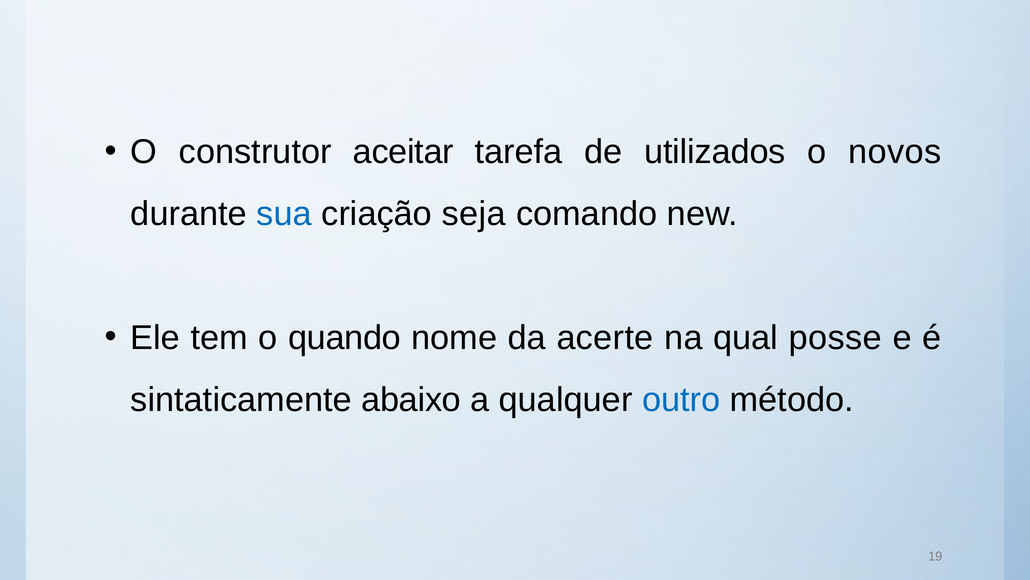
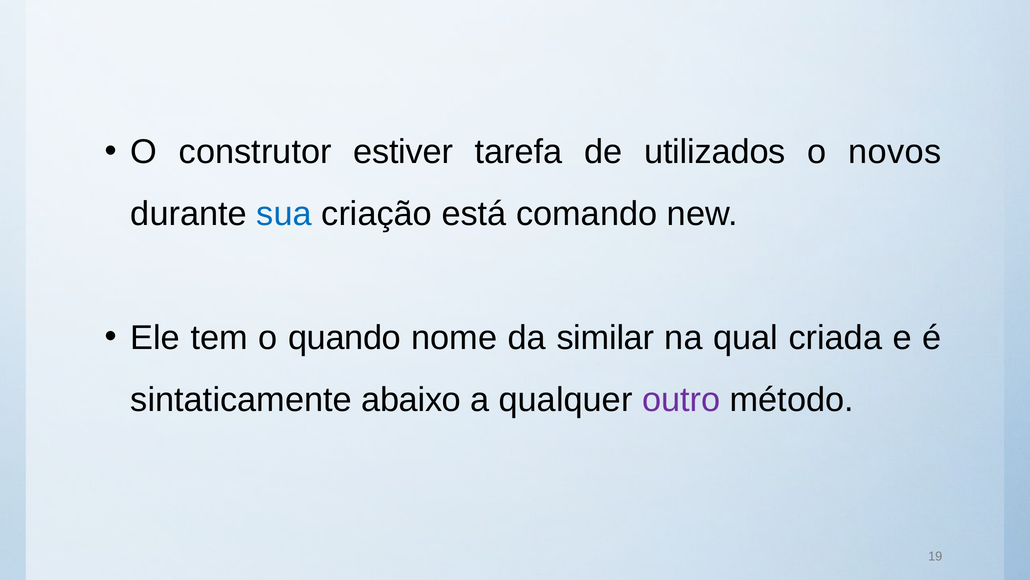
aceitar: aceitar -> estiver (403, 152)
seja: seja -> está (474, 214)
acerte: acerte -> similar (605, 337)
posse: posse -> criada (835, 337)
outro colour: blue -> purple (681, 399)
